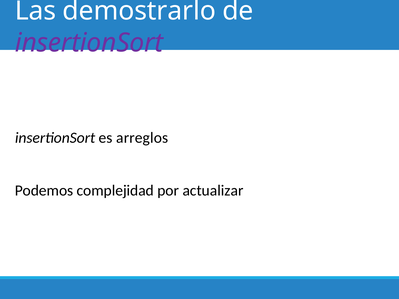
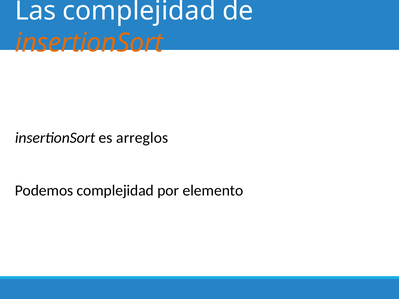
Las demostrarlo: demostrarlo -> complejidad (139, 11)
insertionSort colour: purple -> orange (89, 43)
actualizar: actualizar -> elemento (213, 191)
